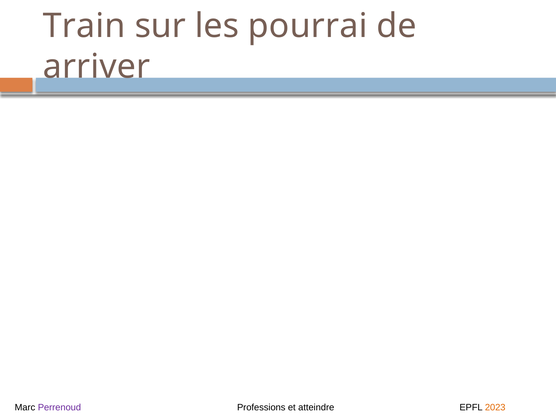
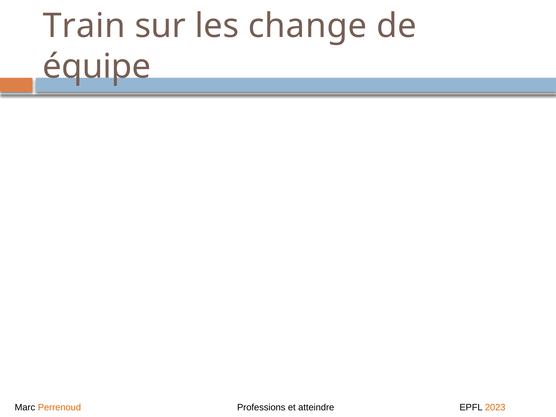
pourrai: pourrai -> change (308, 26)
arriver: arriver -> équipe (97, 67)
Perrenoud colour: purple -> orange (59, 407)
